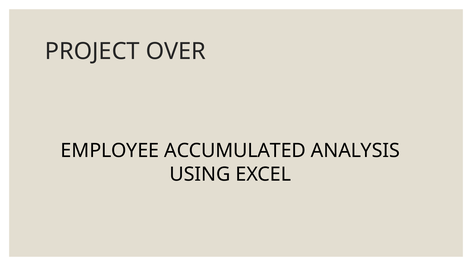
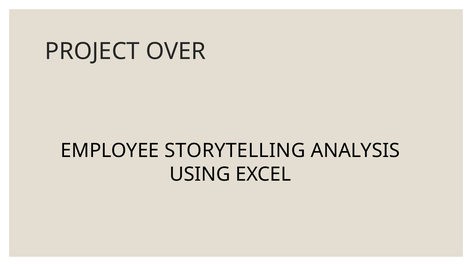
ACCUMULATED: ACCUMULATED -> STORYTELLING (235, 150)
